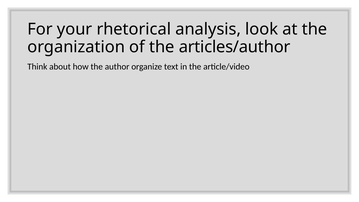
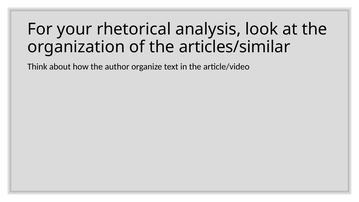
articles/author: articles/author -> articles/similar (235, 47)
